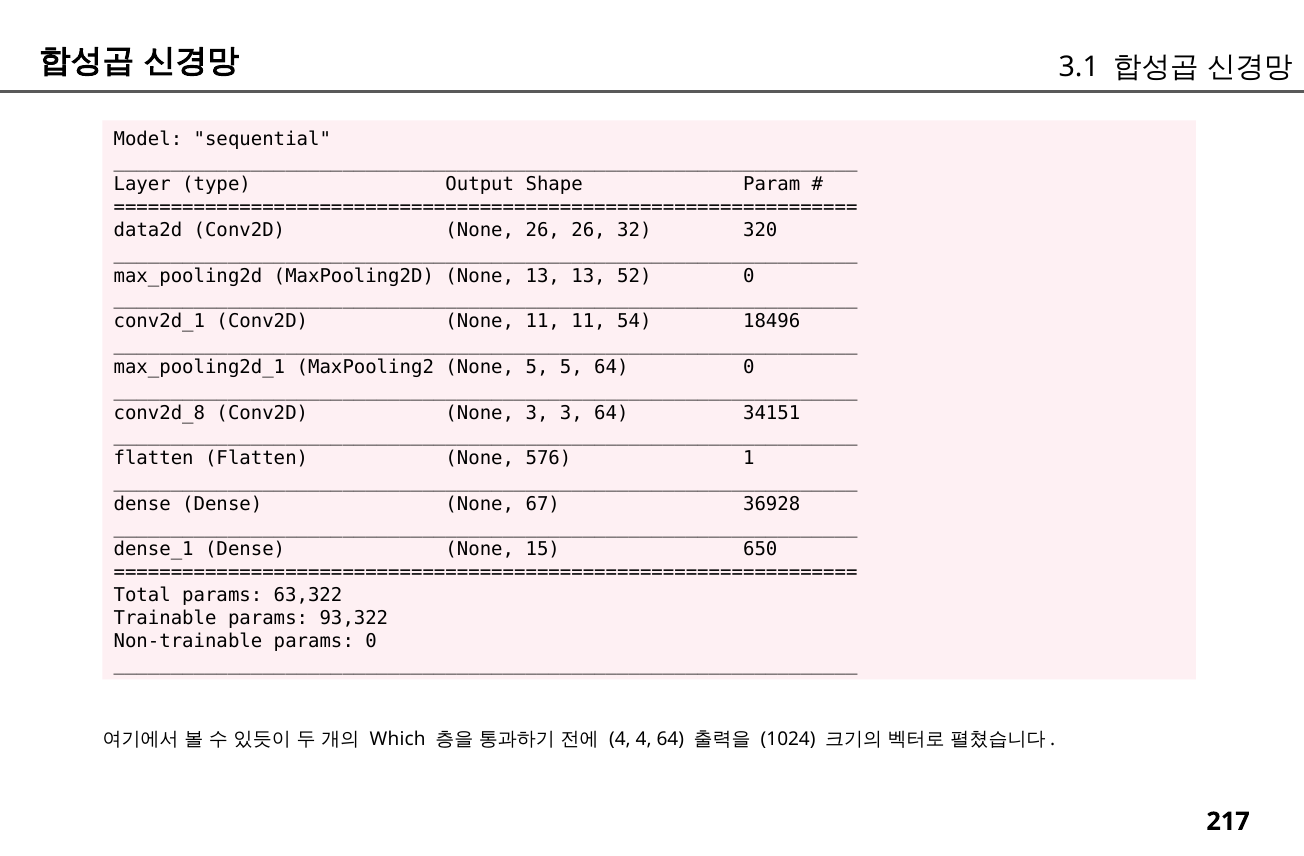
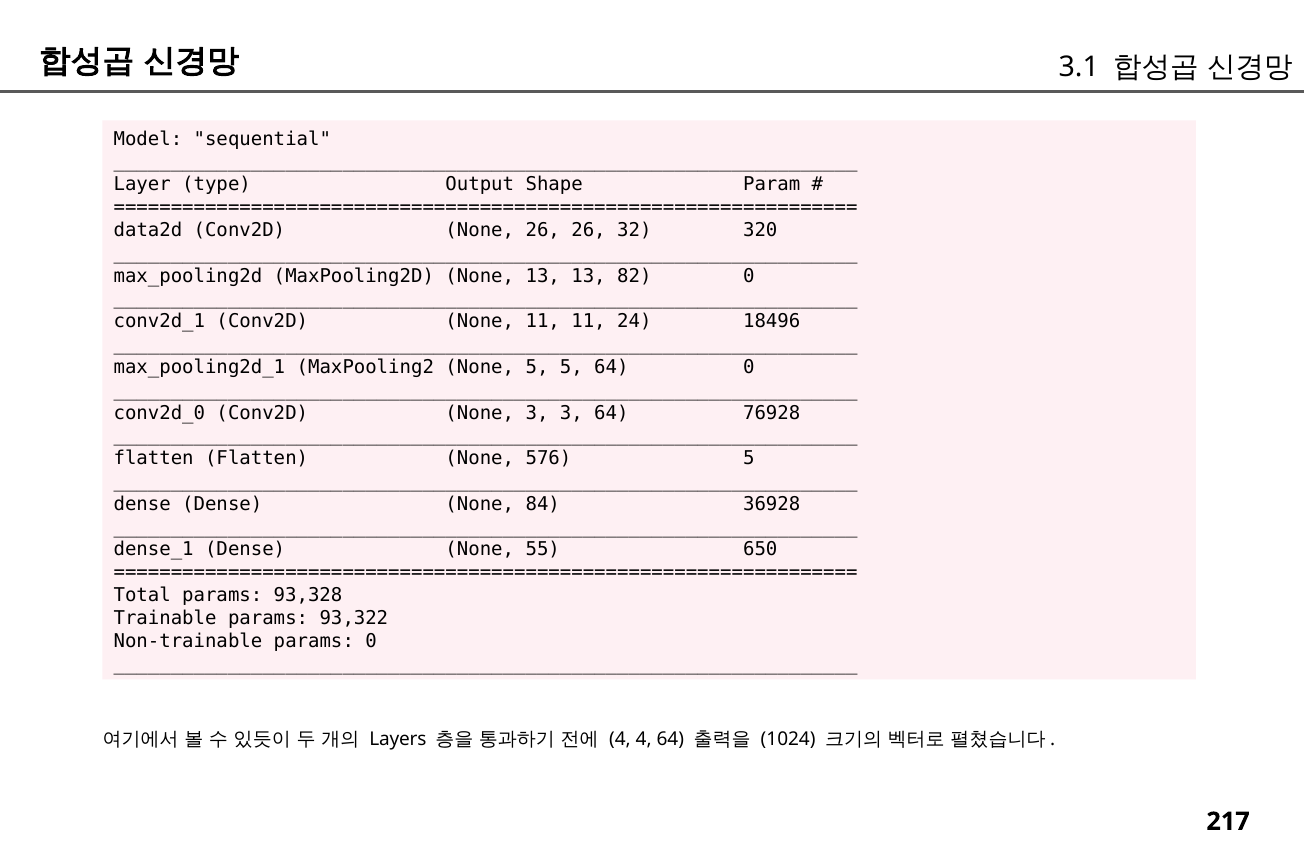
52: 52 -> 82 (634, 276)
54: 54 -> 24 (634, 322)
conv2d_8: conv2d_8 -> conv2d_0 (159, 413)
34151: 34151 -> 76928 (772, 413)
576 1: 1 -> 5 (749, 459)
67: 67 -> 84 (543, 504)
15: 15 -> 55 (543, 550)
63,322: 63,322 -> 93,328 (308, 596)
Which: Which -> Layers (398, 740)
